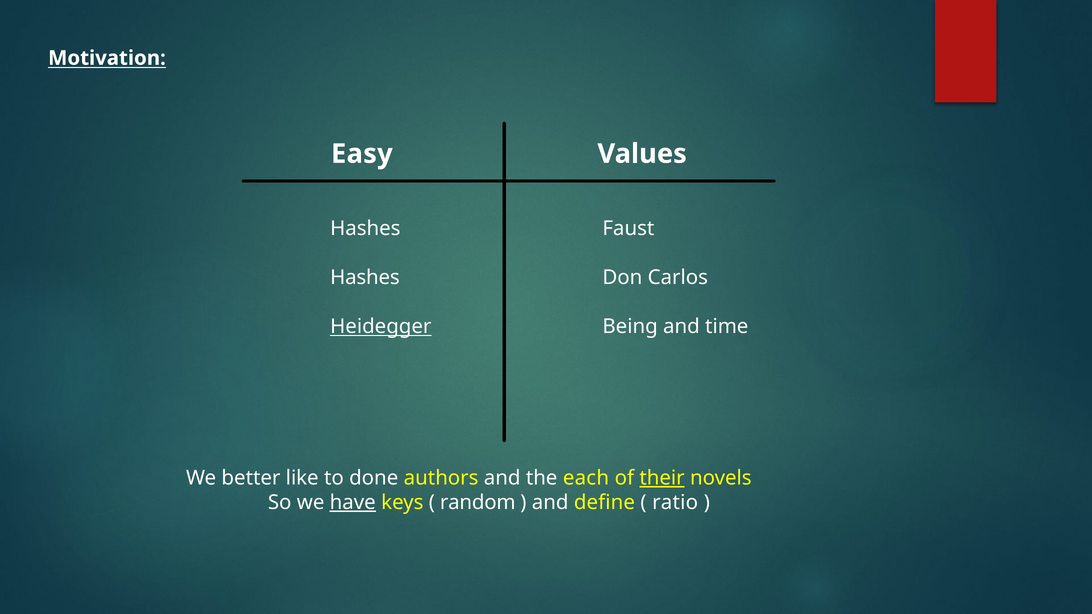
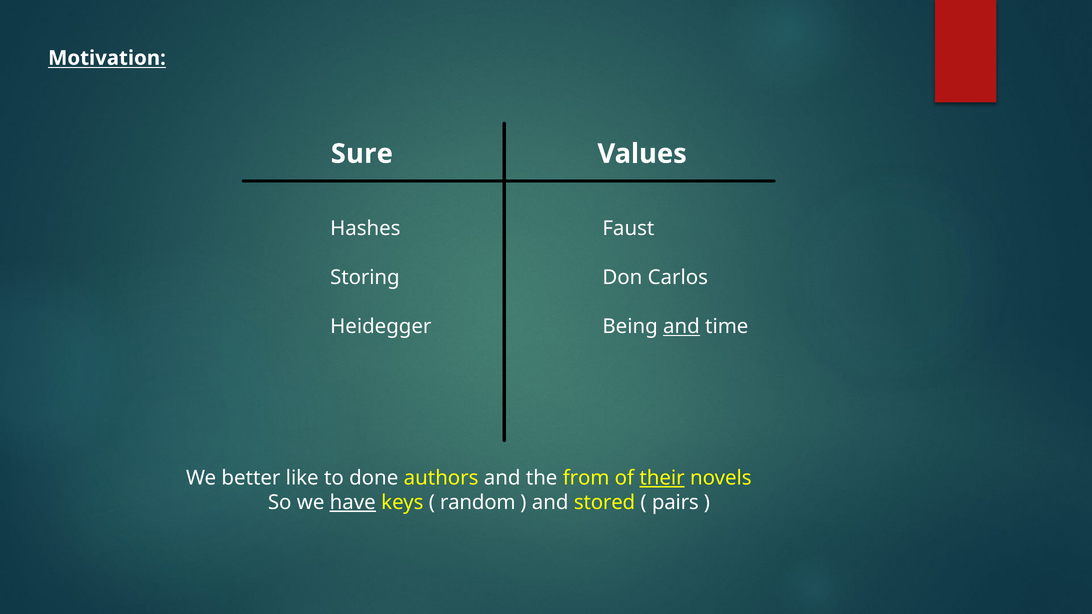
Easy: Easy -> Sure (362, 154)
Hashes: Hashes -> Storing (365, 278)
Heidegger underline: present -> none (381, 327)
and underline: none -> present (681, 327)
each: each -> from (586, 478)
define: define -> stored (605, 503)
ratio: ratio -> pairs (675, 503)
